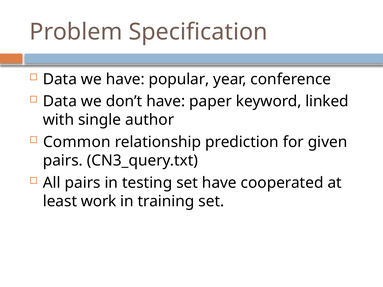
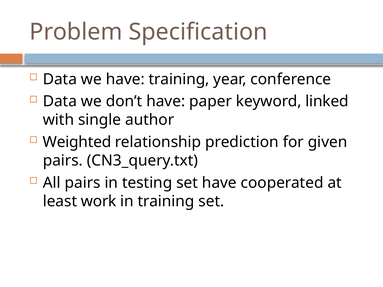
have popular: popular -> training (179, 79)
Common: Common -> Weighted (77, 142)
